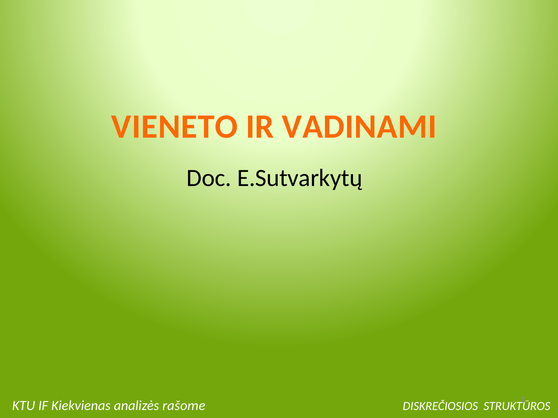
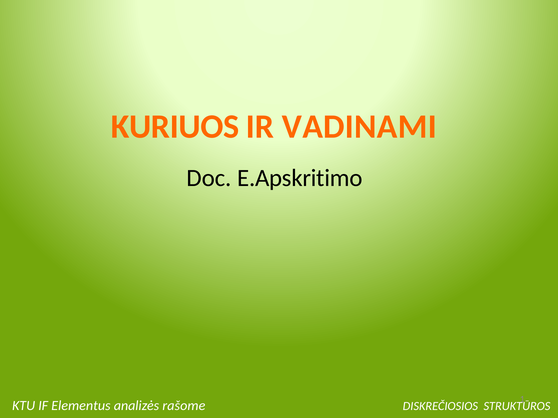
VIENETO: VIENETO -> KURIUOS (175, 127)
E.Sutvarkytų: E.Sutvarkytų -> E.Apskritimo (300, 178)
Kiekvienas: Kiekvienas -> Elementus (81, 406)
